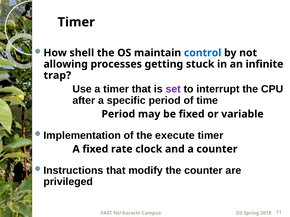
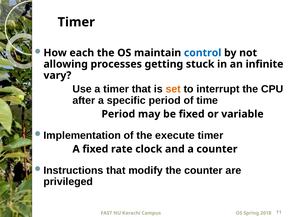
shell: shell -> each (82, 53)
trap: trap -> vary (57, 76)
set colour: purple -> orange (173, 89)
